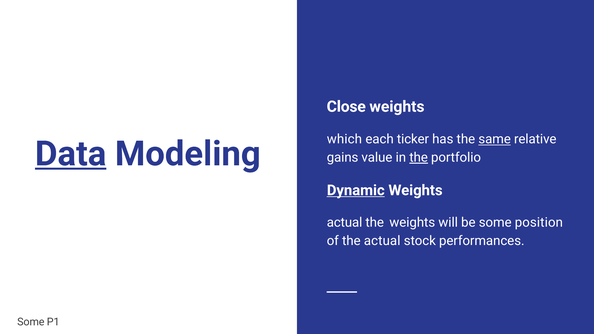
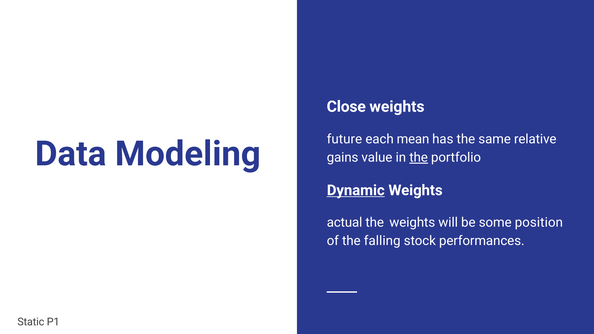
which: which -> future (344, 139)
ticker: ticker -> mean (413, 139)
same underline: present -> none (495, 139)
Data underline: present -> none (71, 154)
the actual: actual -> falling (382, 241)
Some: Some -> Static (31, 322)
